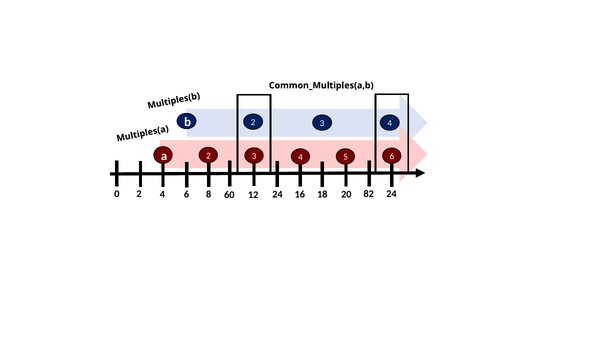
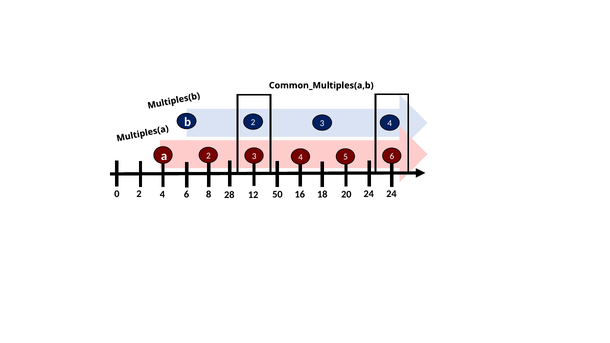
20 82: 82 -> 24 (369, 194)
60: 60 -> 28 (229, 195)
12 24: 24 -> 50 (277, 195)
